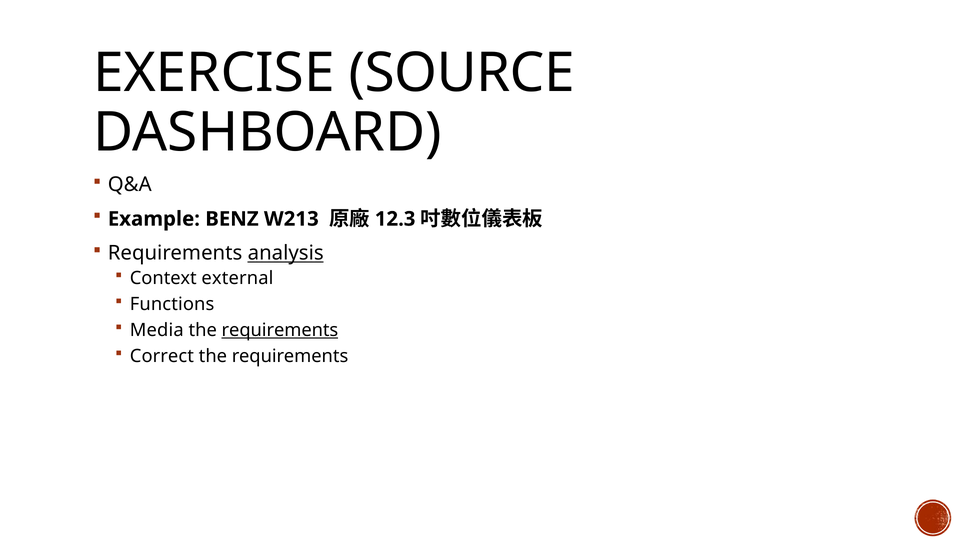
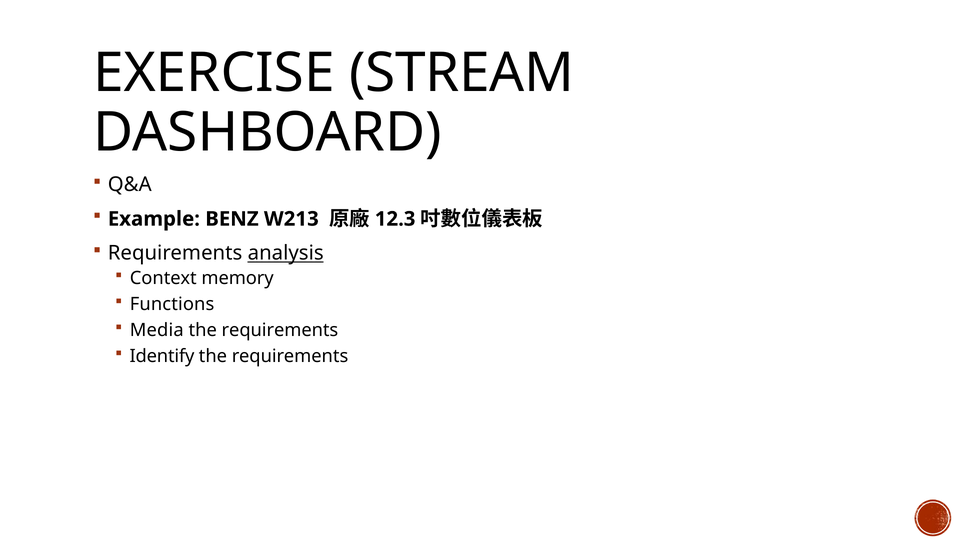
SOURCE: SOURCE -> STREAM (462, 73)
external: external -> memory (238, 278)
requirements underline: present -> none (280, 330)
Correct: Correct -> Identify (162, 356)
